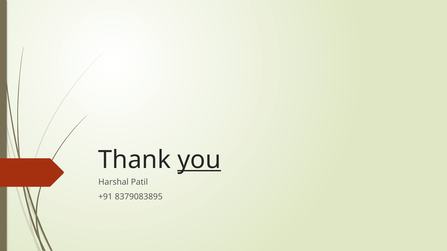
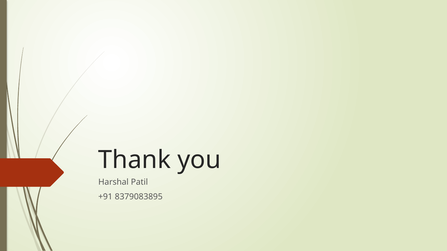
you underline: present -> none (199, 160)
